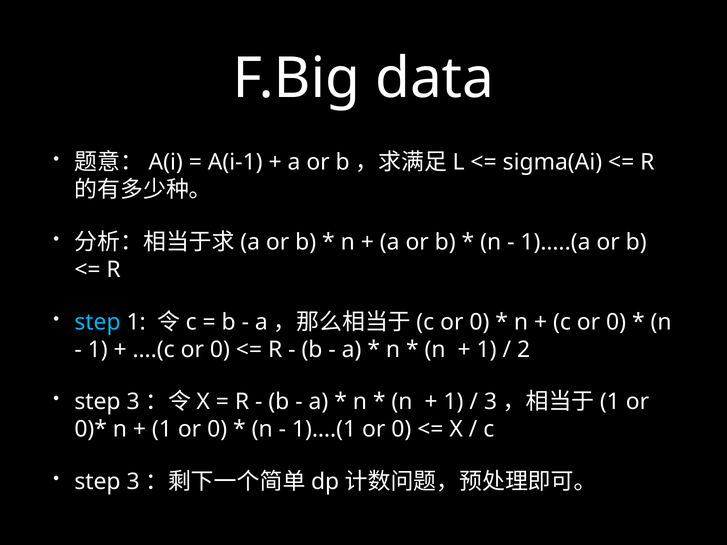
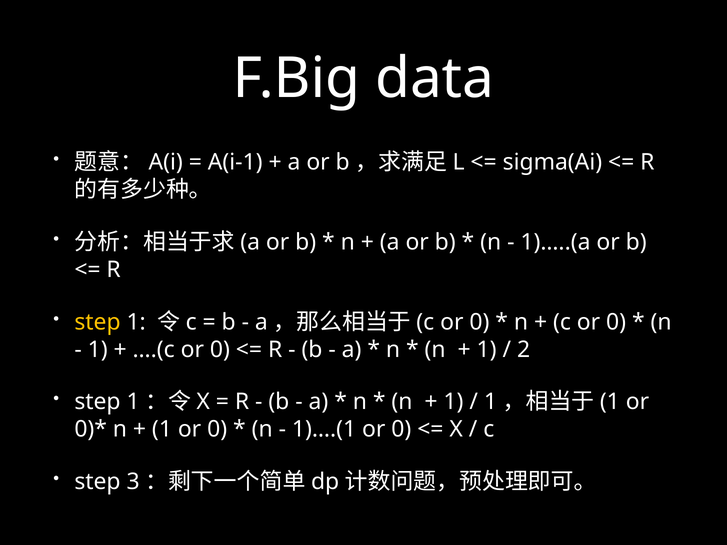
step colour: light blue -> yellow (97, 322)
3: 3 -> 1 (133, 402)
3: 3 -> 1 (490, 402)
